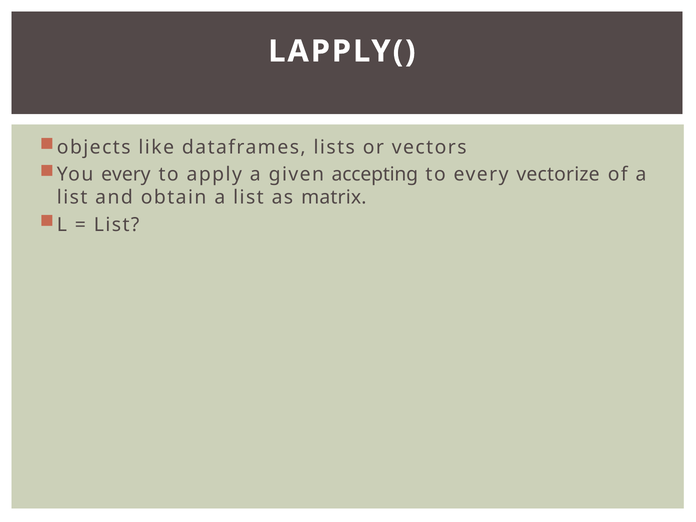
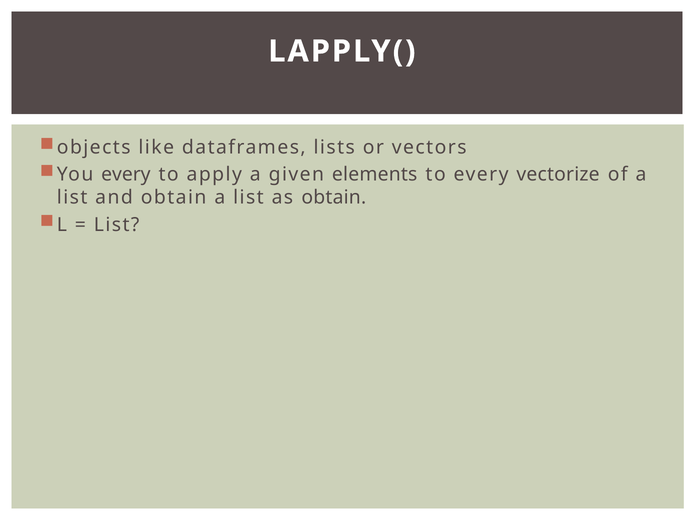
accepting: accepting -> elements (375, 174)
as matrix: matrix -> obtain (334, 198)
